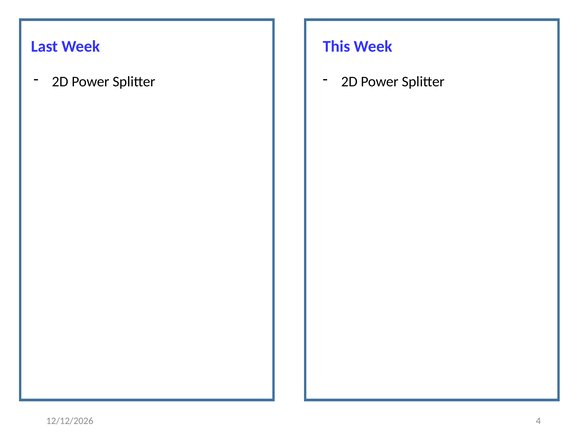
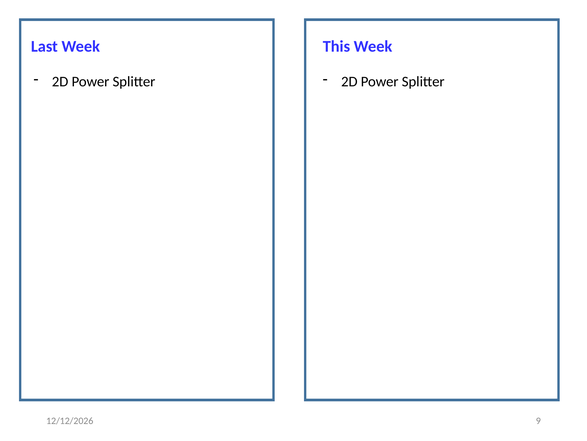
4: 4 -> 9 (538, 420)
